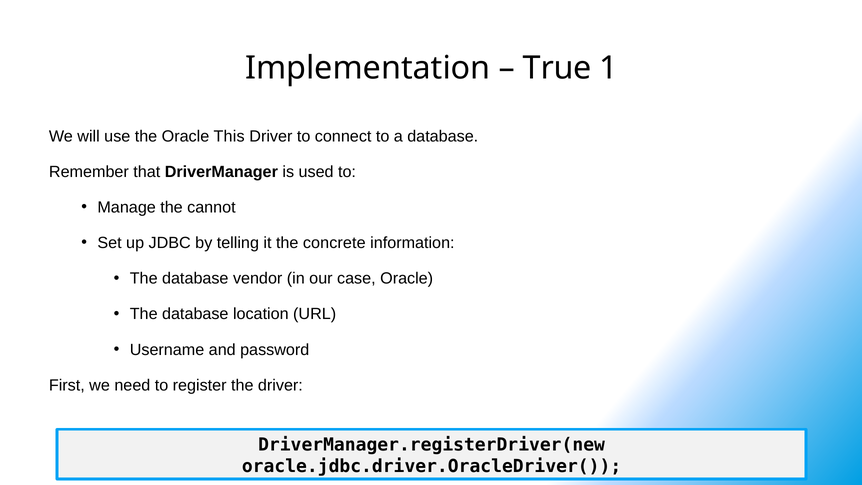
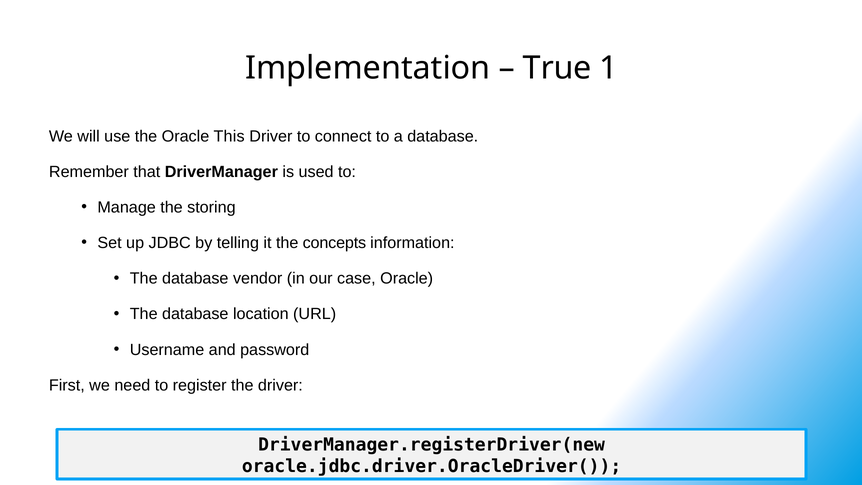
cannot: cannot -> storing (211, 207)
concrete: concrete -> concepts (334, 243)
